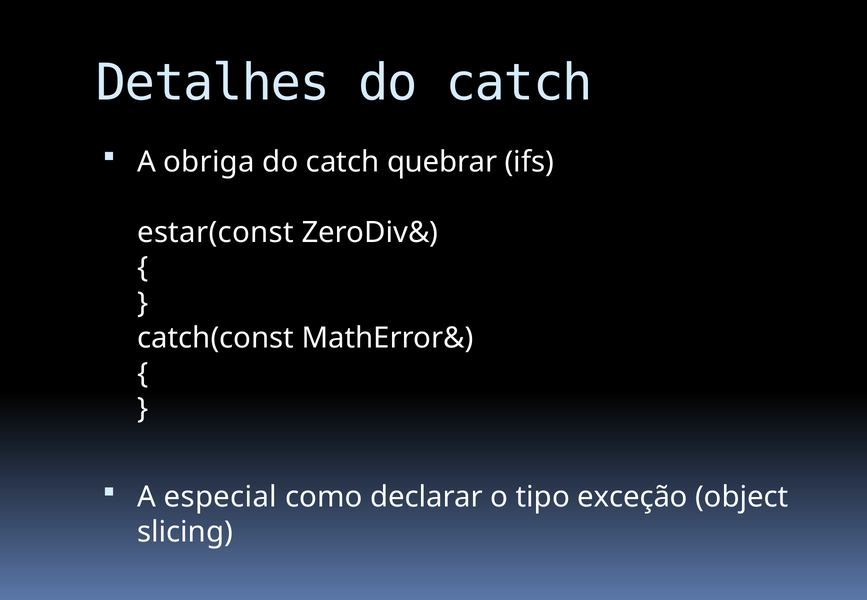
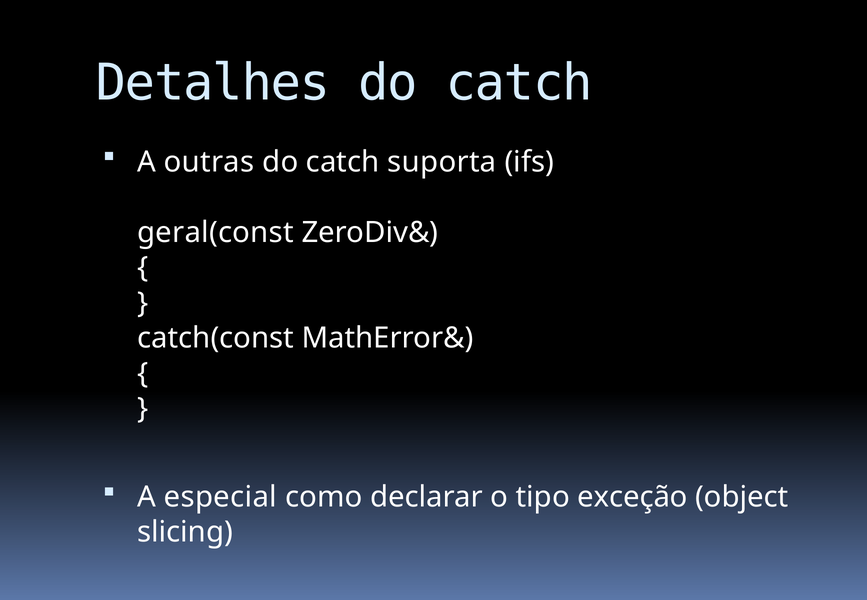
obriga: obriga -> outras (209, 162)
quebrar: quebrar -> suporta (442, 162)
estar(const: estar(const -> geral(const (215, 232)
